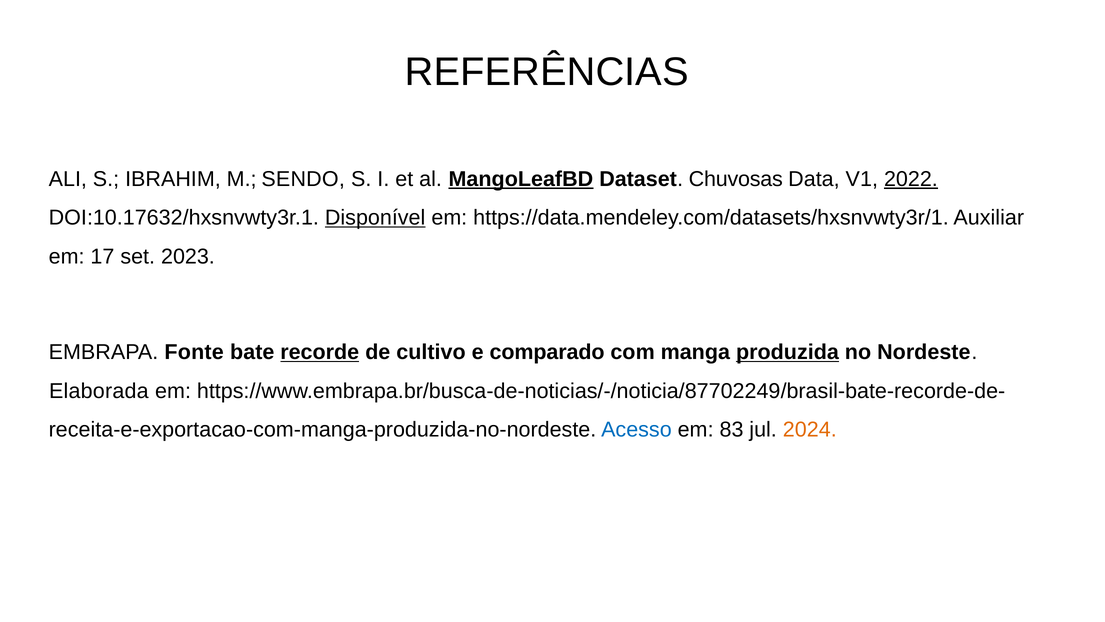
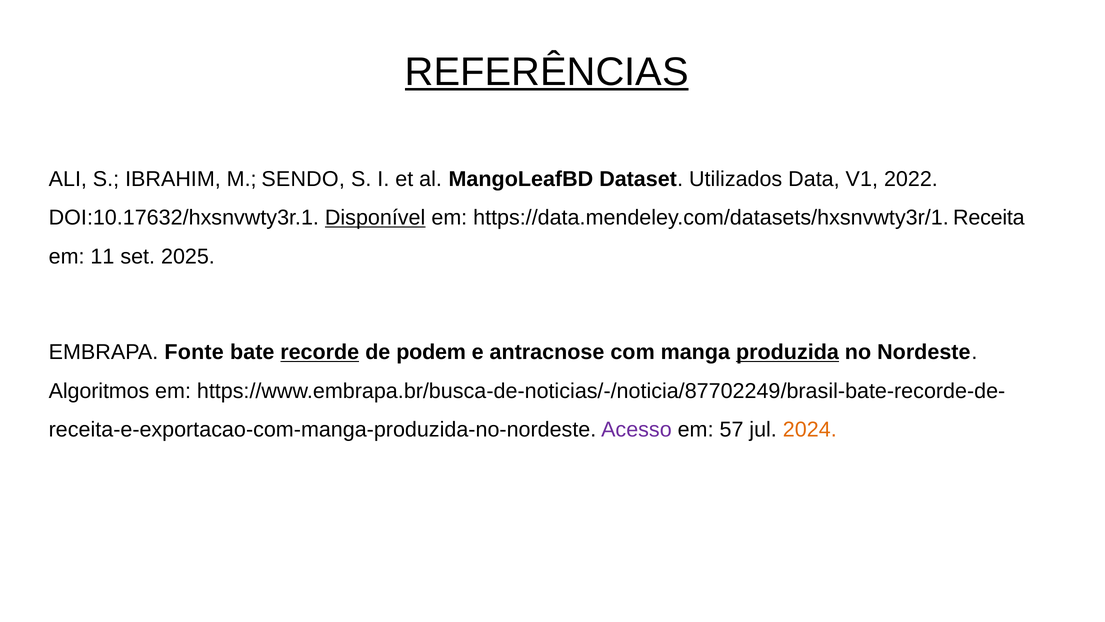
REFERÊNCIAS underline: none -> present (547, 72)
MangoLeafBD underline: present -> none (521, 179)
Chuvosas: Chuvosas -> Utilizados (736, 179)
2022 underline: present -> none (911, 179)
Auxiliar: Auxiliar -> Receita (989, 218)
17: 17 -> 11 (102, 256)
2023: 2023 -> 2025 (188, 256)
cultivo: cultivo -> podem (431, 352)
comparado: comparado -> antracnose (547, 352)
Elaborada: Elaborada -> Algoritmos (99, 391)
Acesso colour: blue -> purple (636, 429)
83: 83 -> 57 (732, 429)
